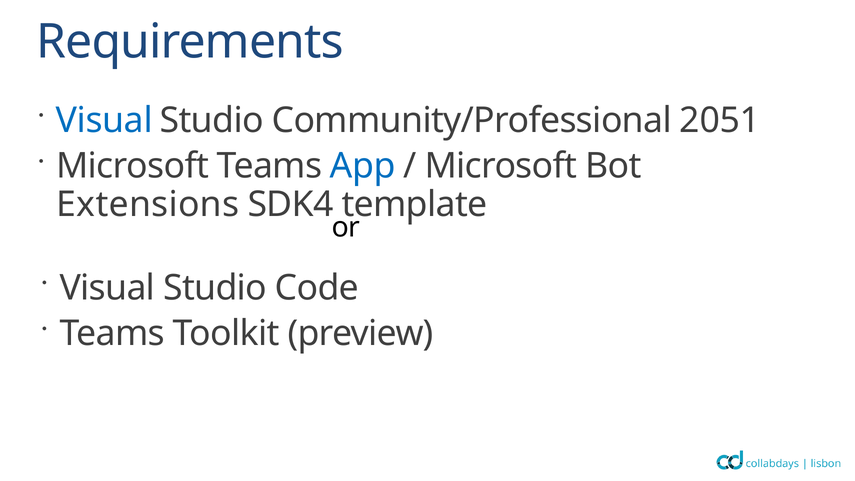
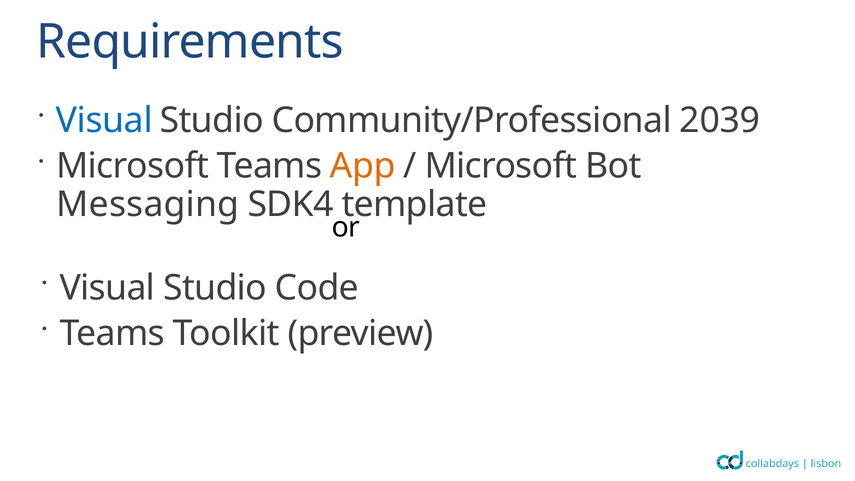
2051: 2051 -> 2039 (720, 121)
App colour: blue -> orange (363, 166)
Extensions: Extensions -> Messaging (148, 205)
